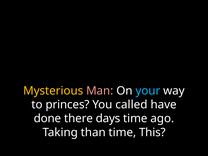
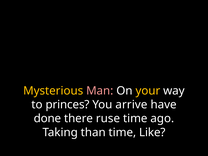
your colour: light blue -> yellow (148, 91)
called: called -> arrive (131, 105)
days: days -> ruse (108, 118)
This: This -> Like (152, 132)
